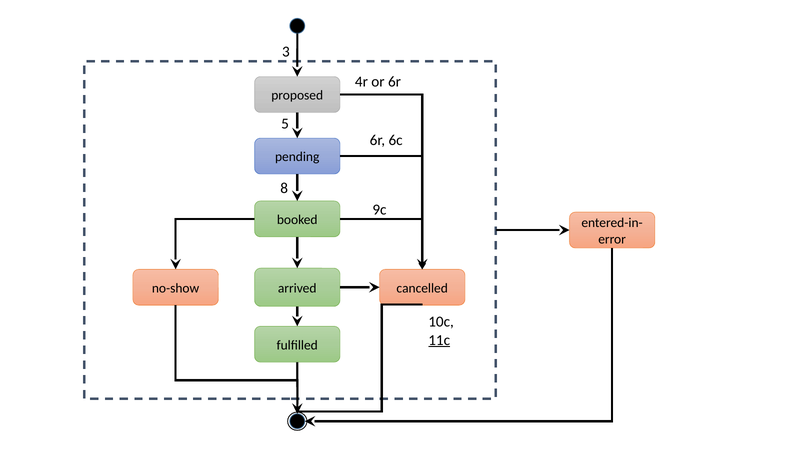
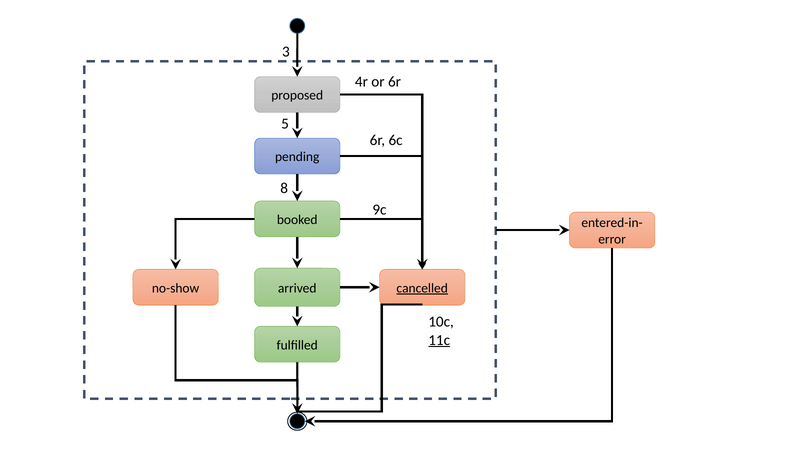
cancelled underline: none -> present (422, 288)
